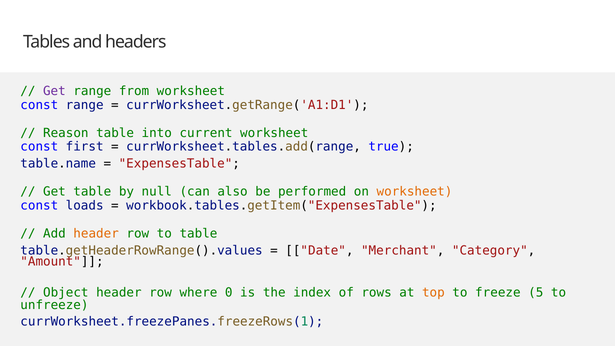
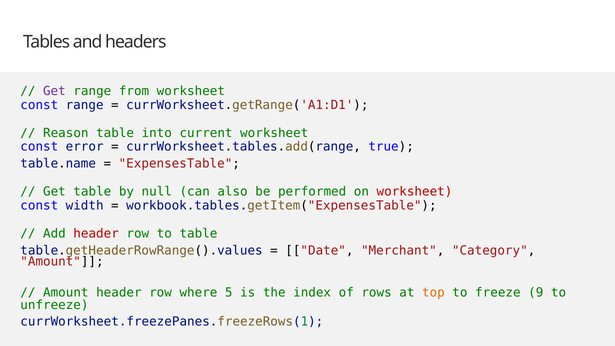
first: first -> error (85, 147)
worksheet colour: orange -> red (414, 192)
loads: loads -> width (85, 206)
header colour: orange -> red (96, 233)
Object: Object -> Amount (66, 293)
0: 0 -> 5 (229, 293)
5: 5 -> 9 (536, 293)
